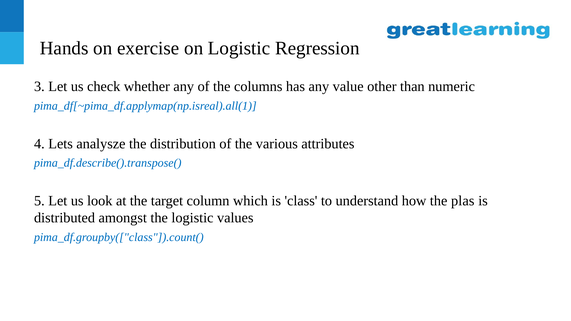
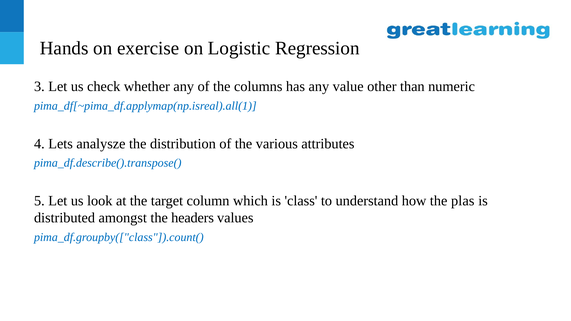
the logistic: logistic -> headers (193, 218)
